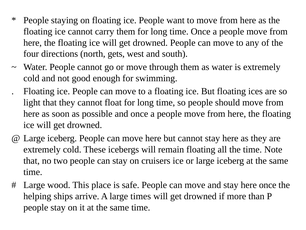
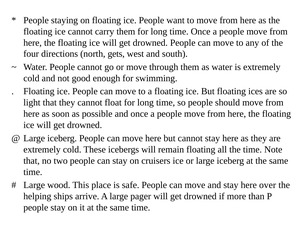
here once: once -> over (268, 185)
times: times -> pager (141, 196)
